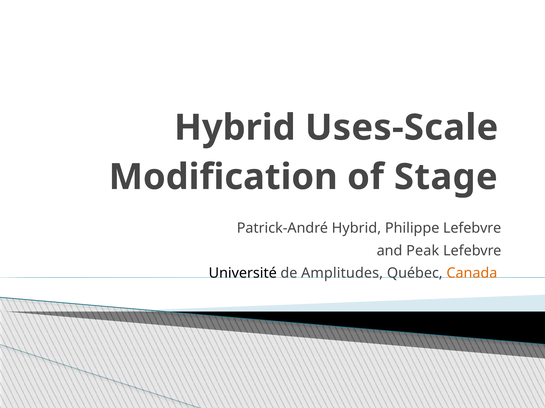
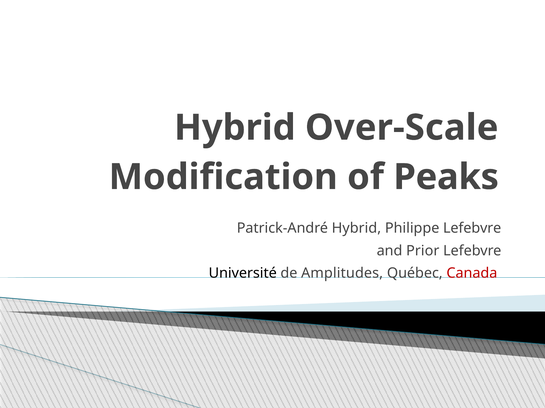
Uses-Scale: Uses-Scale -> Over-Scale (402, 128)
Stage: Stage -> Peaks (446, 177)
Peak: Peak -> Prior (423, 251)
Canada colour: orange -> red (472, 274)
